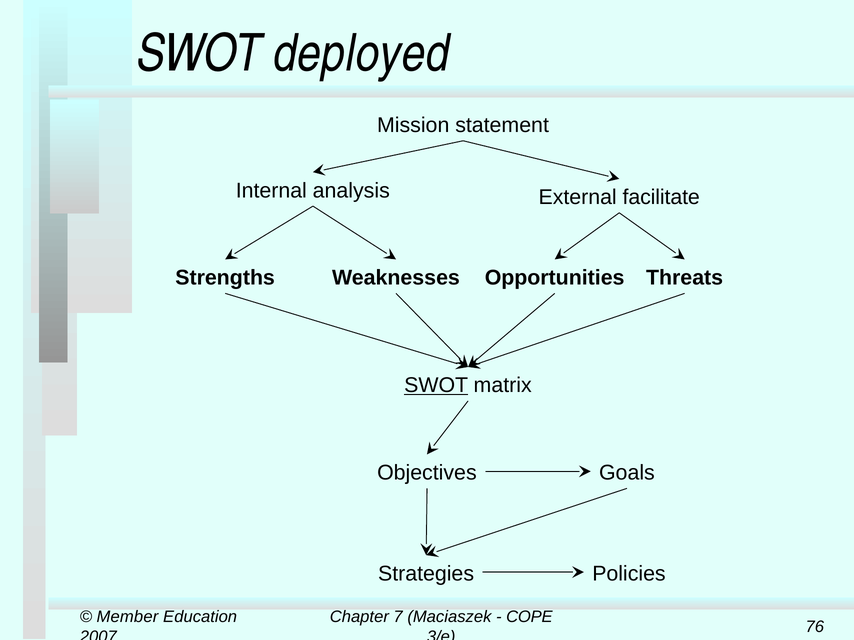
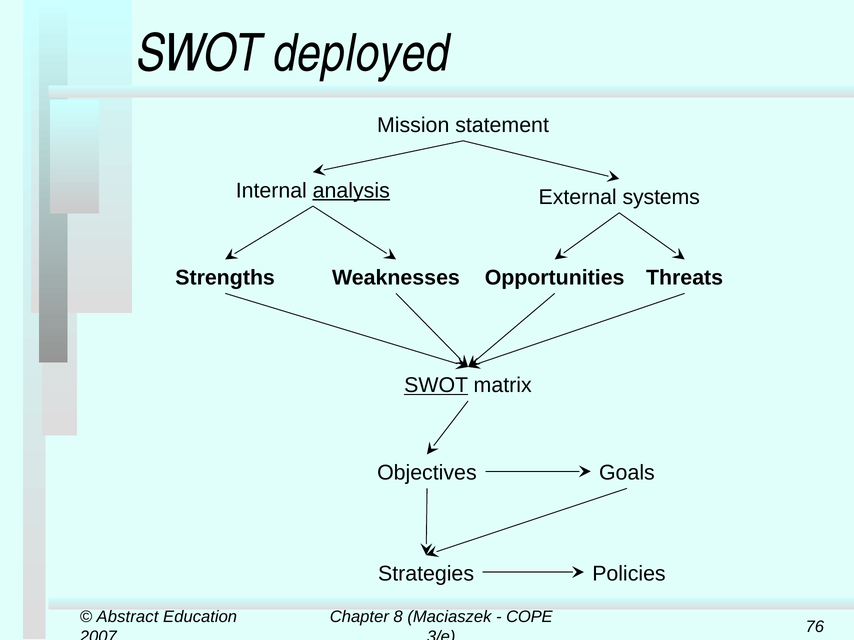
analysis underline: none -> present (351, 191)
facilitate: facilitate -> systems (661, 197)
Member: Member -> Abstract (127, 617)
7: 7 -> 8 (398, 617)
